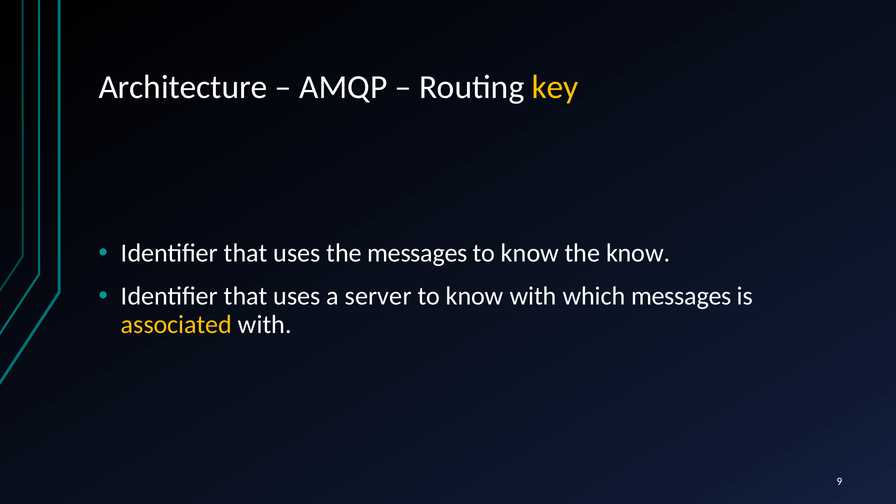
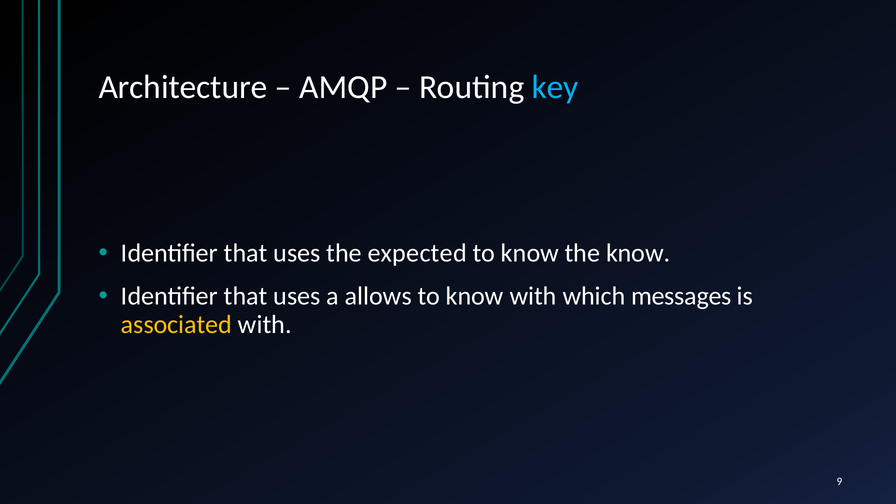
key colour: yellow -> light blue (555, 87)
the messages: messages -> expected (417, 253)
server: server -> allows (378, 296)
